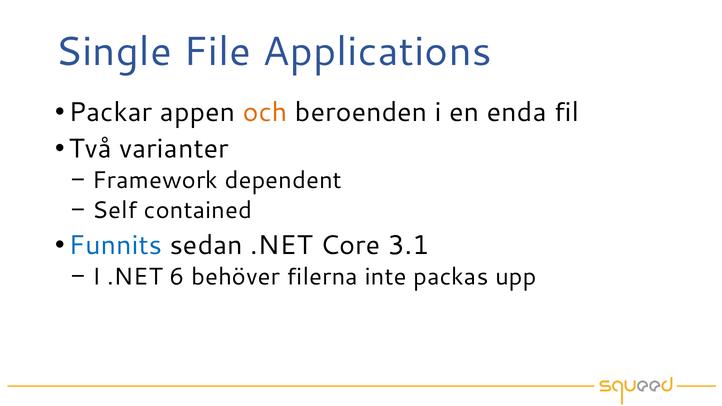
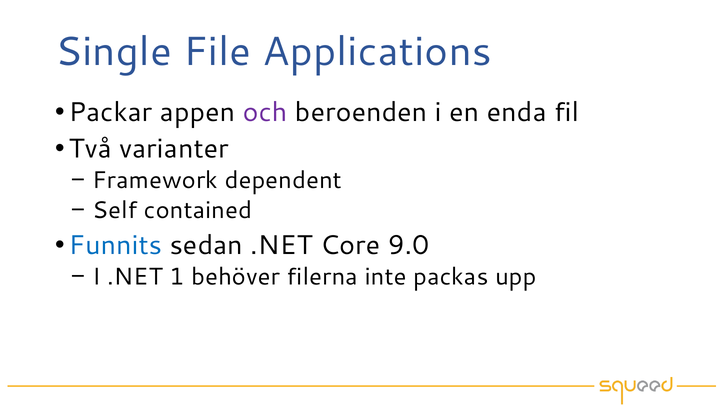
och colour: orange -> purple (265, 112)
3.1: 3.1 -> 9.0 (409, 245)
6: 6 -> 1 (177, 277)
